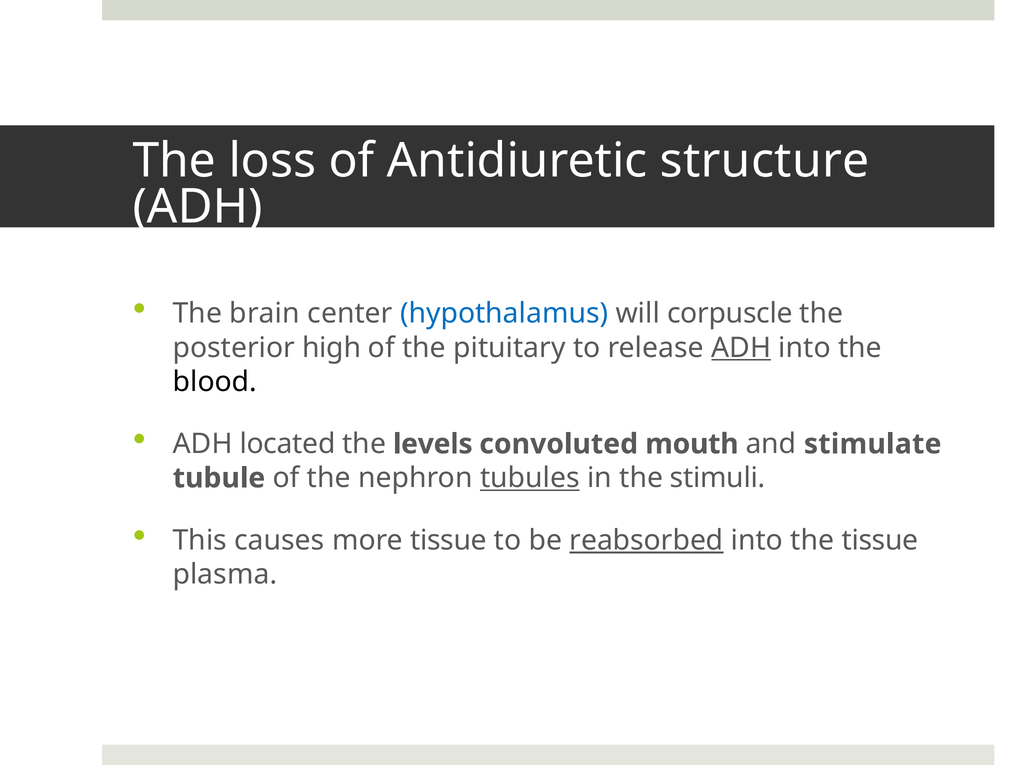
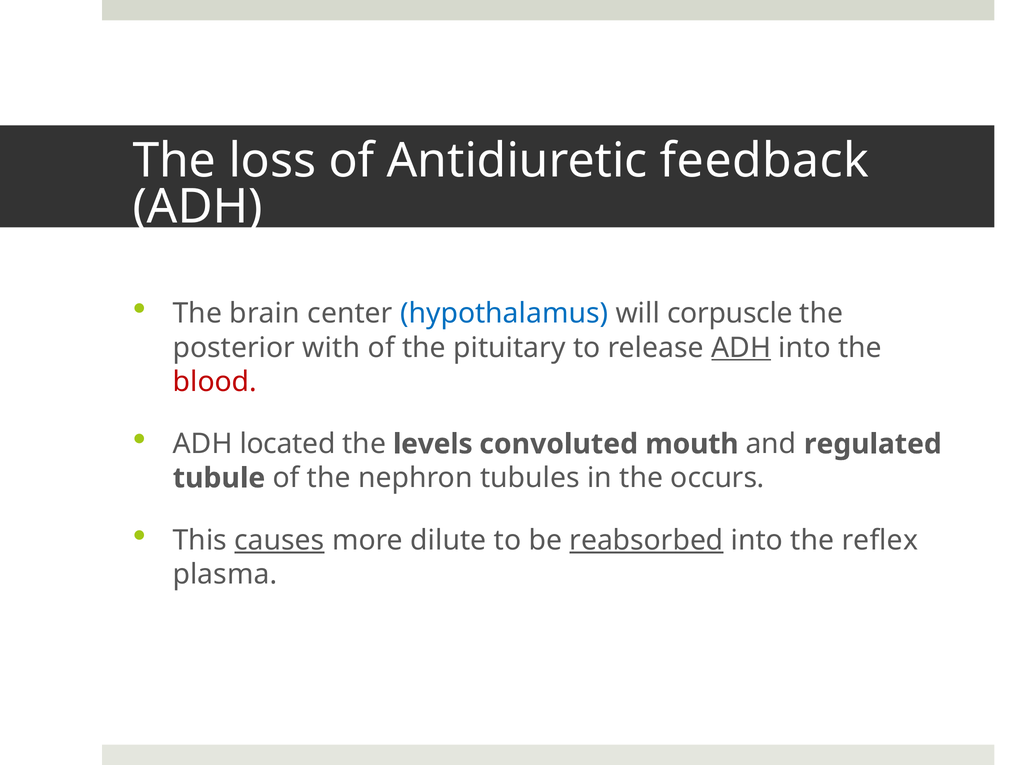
structure: structure -> feedback (765, 161)
high: high -> with (331, 348)
blood colour: black -> red (215, 382)
stimulate: stimulate -> regulated (873, 444)
tubules underline: present -> none (530, 478)
stimuli: stimuli -> occurs (718, 478)
causes underline: none -> present (279, 540)
more tissue: tissue -> dilute (448, 540)
the tissue: tissue -> reflex (880, 540)
